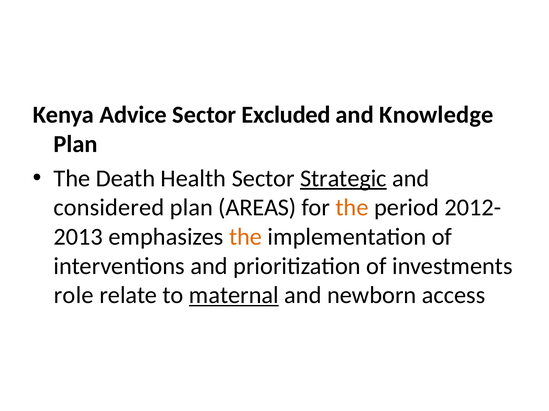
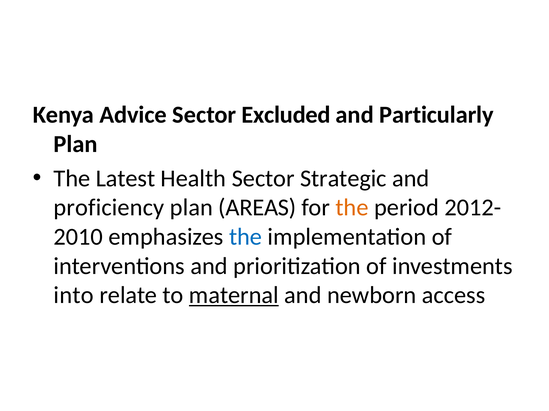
Knowledge: Knowledge -> Particularly (437, 115)
Death: Death -> Latest (126, 179)
Strategic underline: present -> none (343, 179)
considered: considered -> proficiency (109, 208)
2013: 2013 -> 2010 (78, 237)
the colour: orange -> blue (246, 237)
role: role -> into (74, 296)
